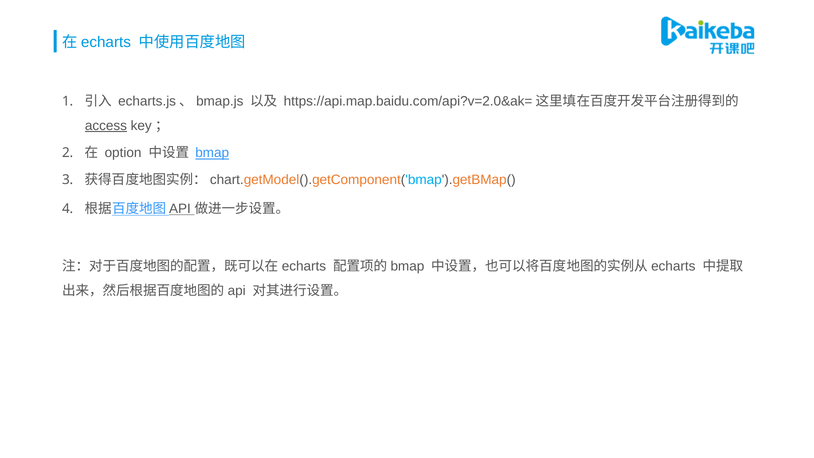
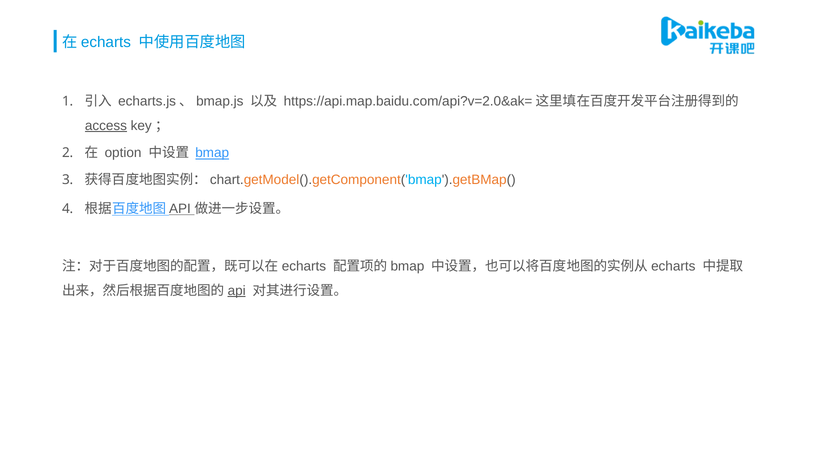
api underline: none -> present (237, 290)
